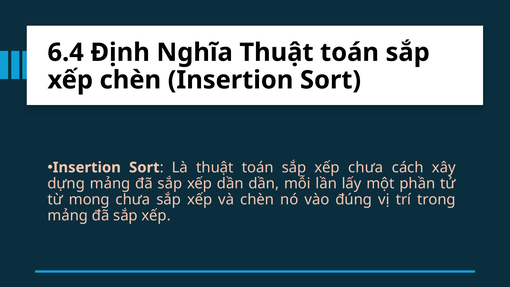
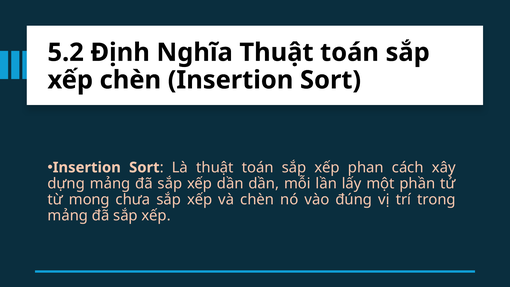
6.4: 6.4 -> 5.2 (66, 52)
xếp chưa: chưa -> phan (366, 167)
